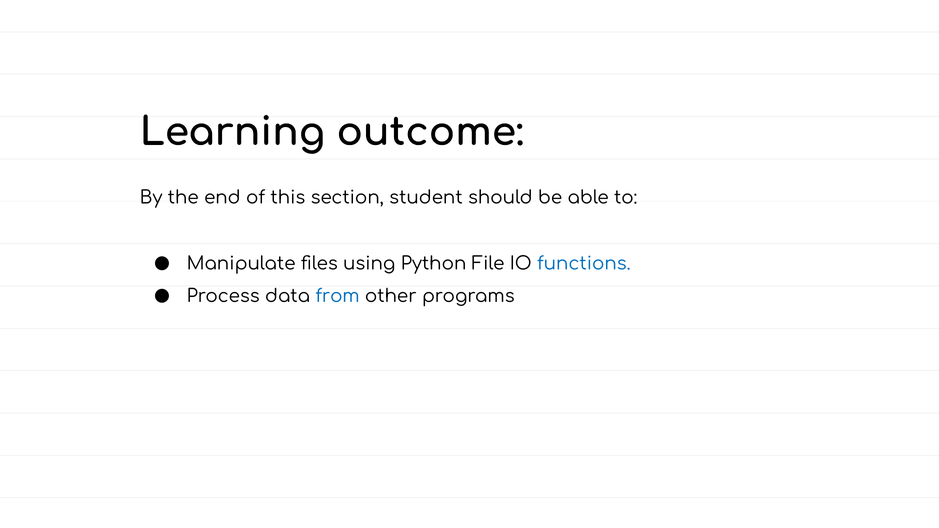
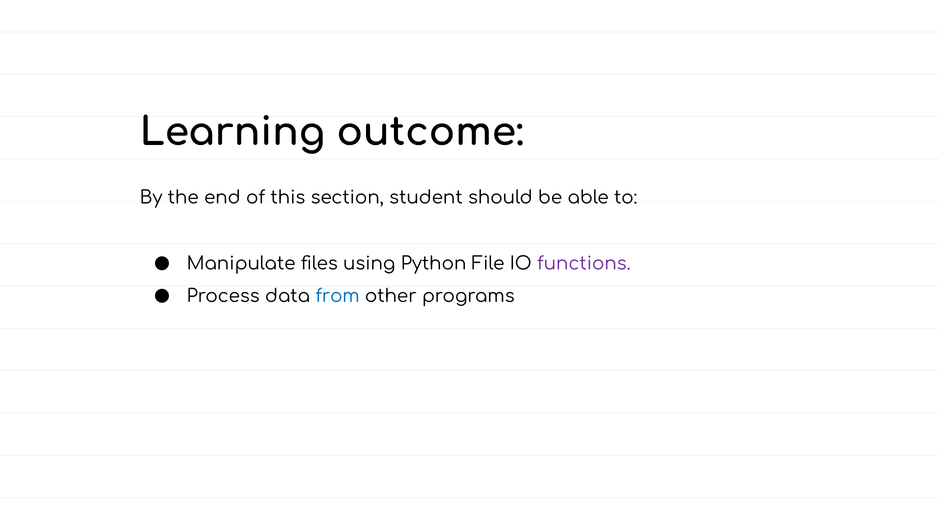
functions colour: blue -> purple (584, 264)
